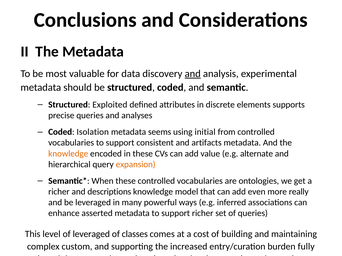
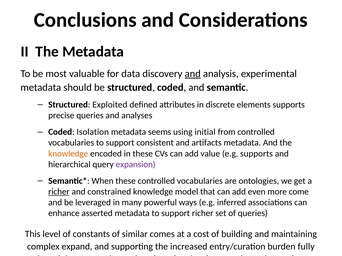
e.g alternate: alternate -> supports (256, 154)
expansion colour: orange -> purple (136, 165)
richer underline: none -> present (59, 192)
descriptions: descriptions -> constrained (109, 192)
really: really -> come (299, 192)
of leveraged: leveraged -> constants (91, 235)
classes: classes -> similar (135, 235)
custom: custom -> expand (77, 247)
